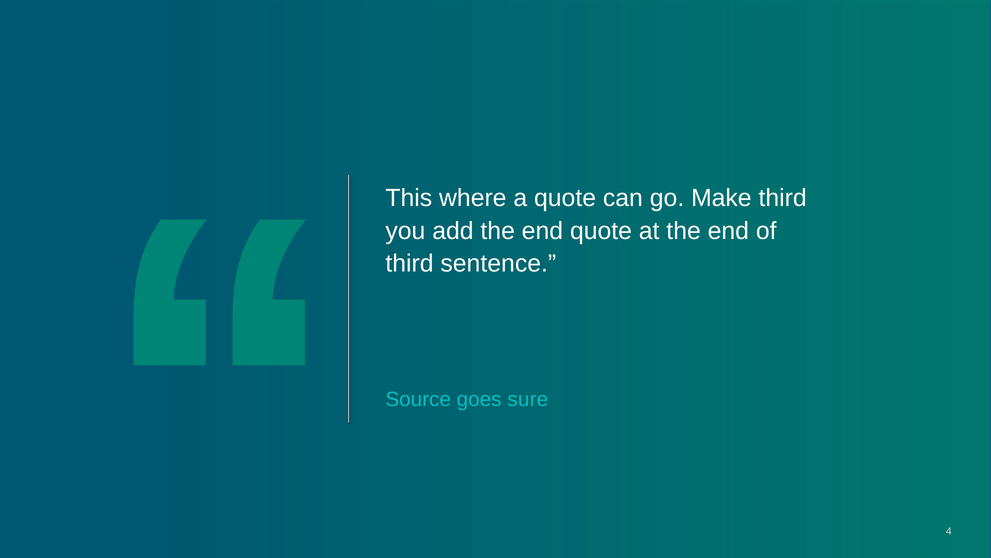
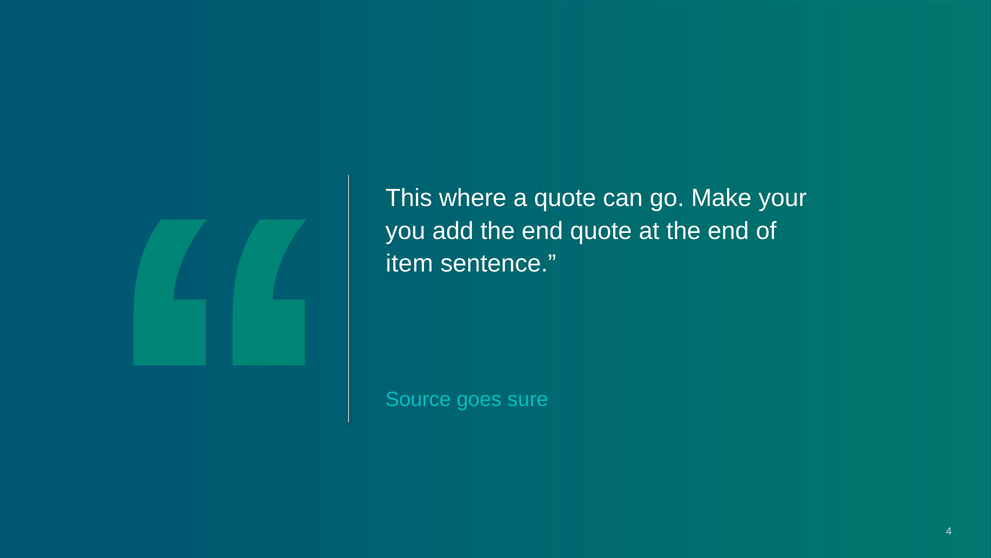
Make third: third -> your (783, 198)
third: third -> item (409, 264)
